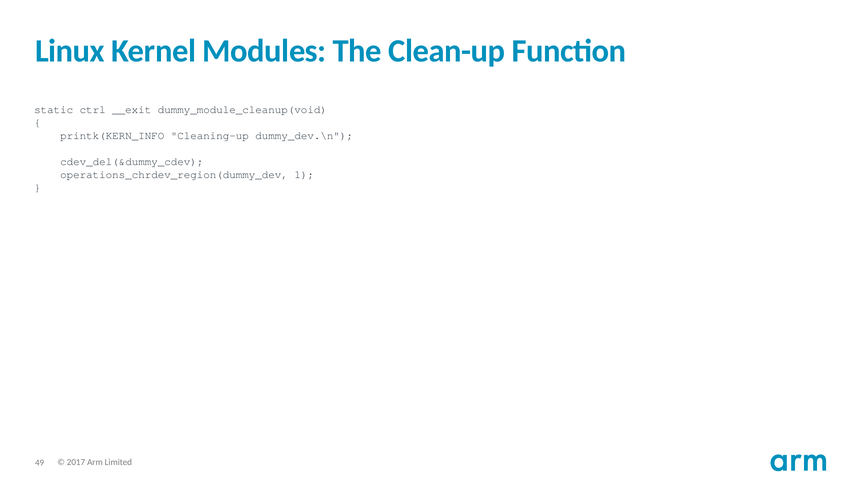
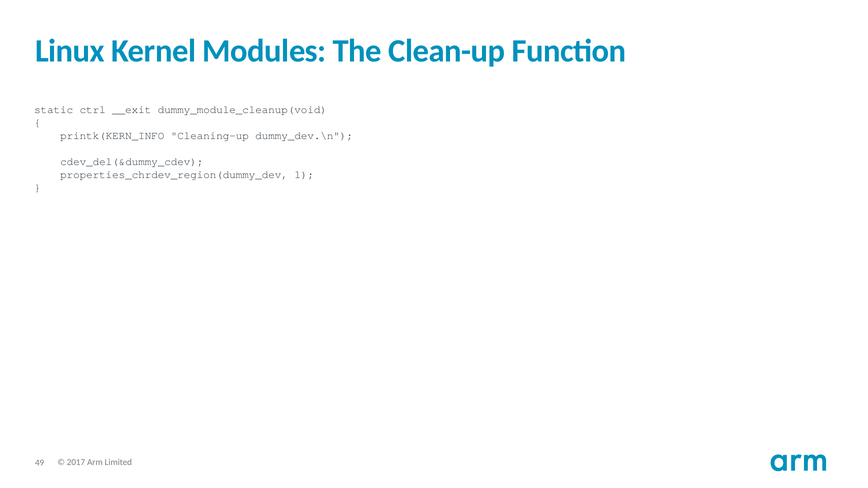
operations_chrdev_region(dummy_dev: operations_chrdev_region(dummy_dev -> properties_chrdev_region(dummy_dev (174, 175)
